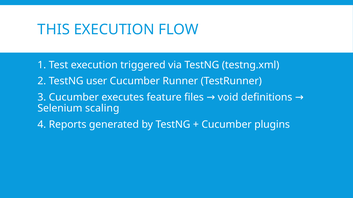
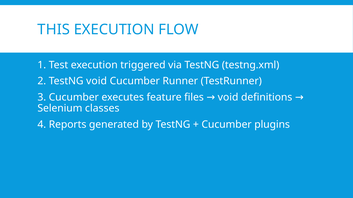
TestNG user: user -> void (97, 81)
scaling: scaling -> classes (102, 109)
